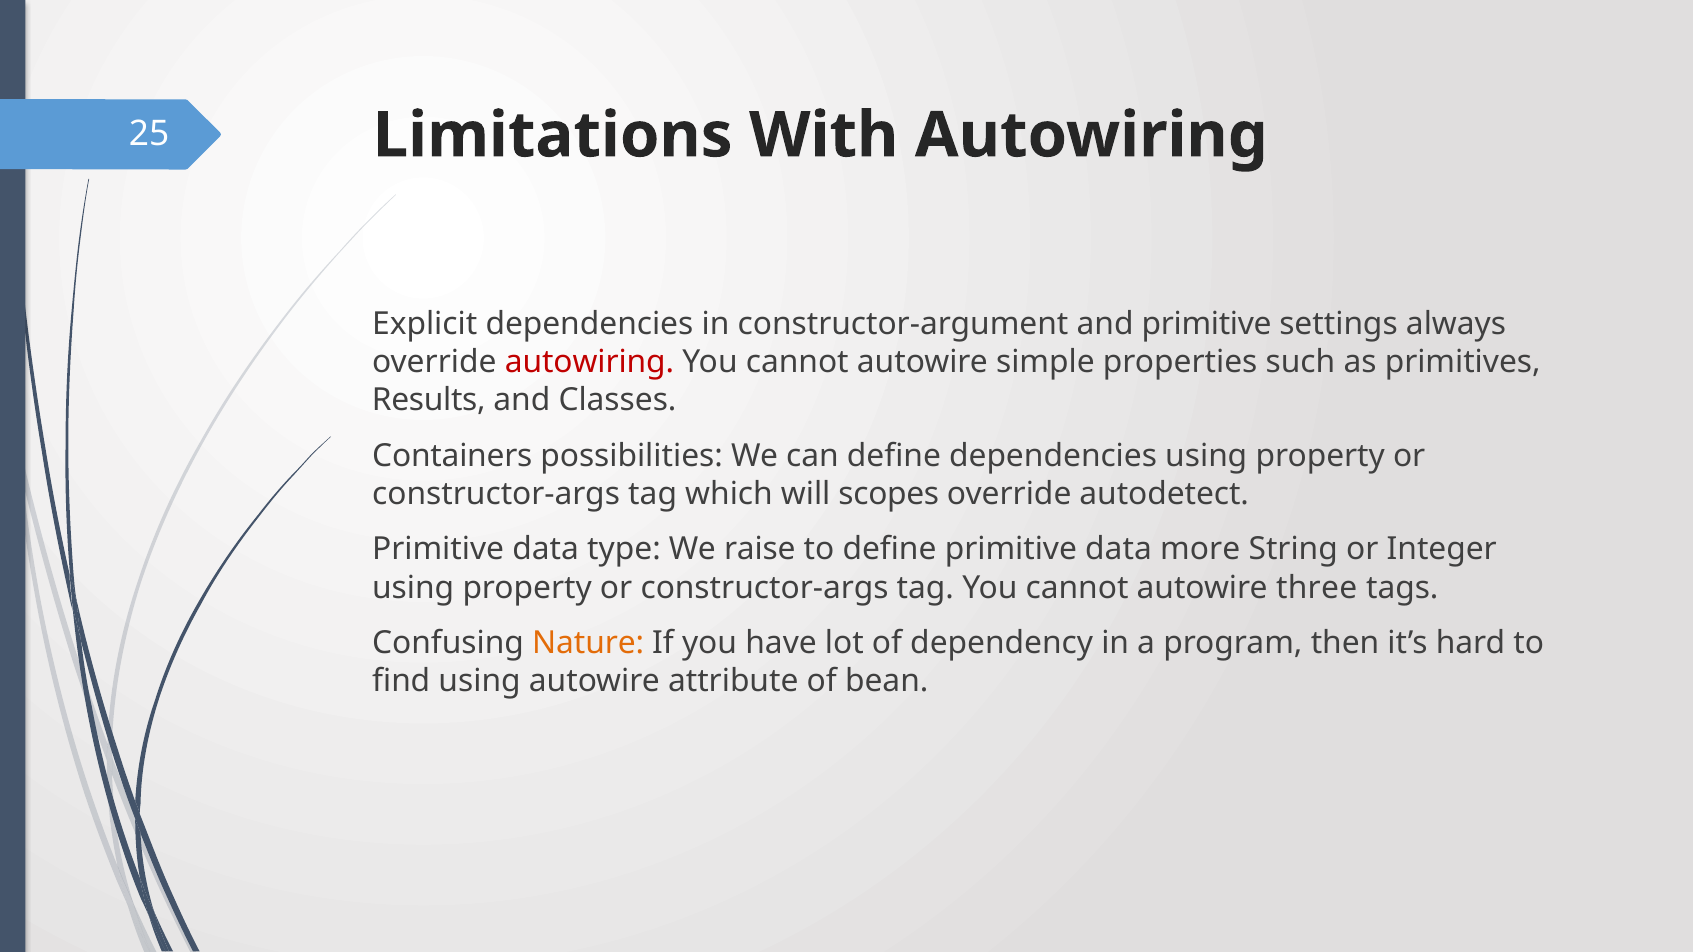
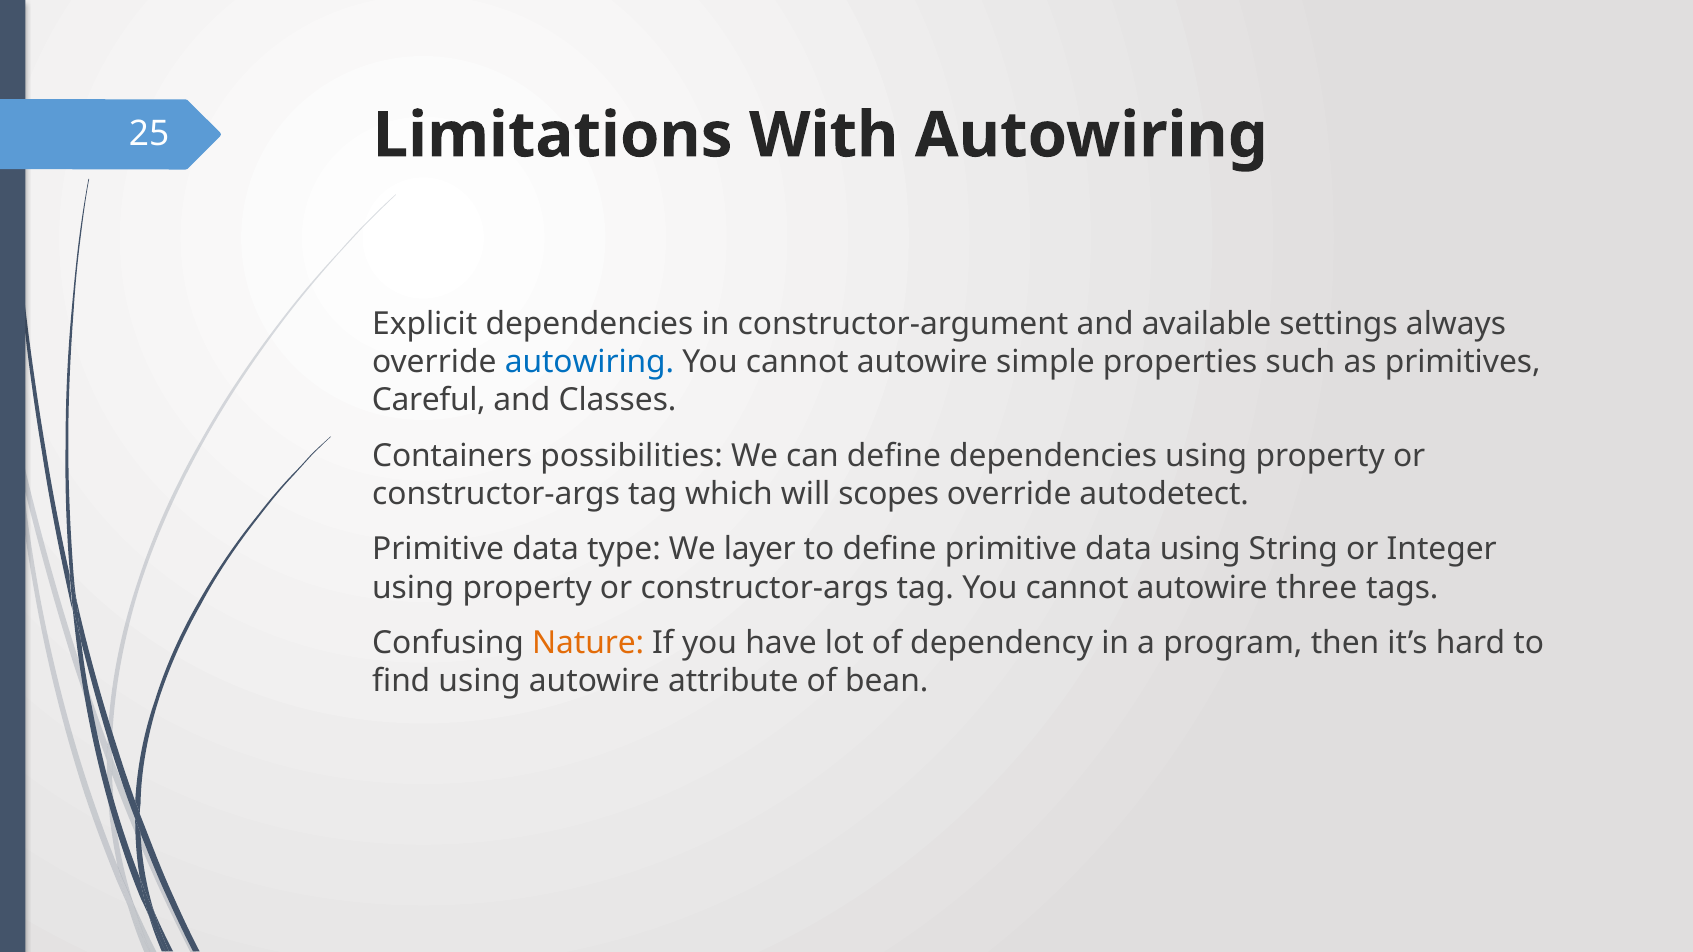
and primitive: primitive -> available (1207, 324)
autowiring colour: red -> blue (590, 362)
Results: Results -> Careful (429, 400)
raise: raise -> layer (760, 550)
data more: more -> using (1200, 550)
